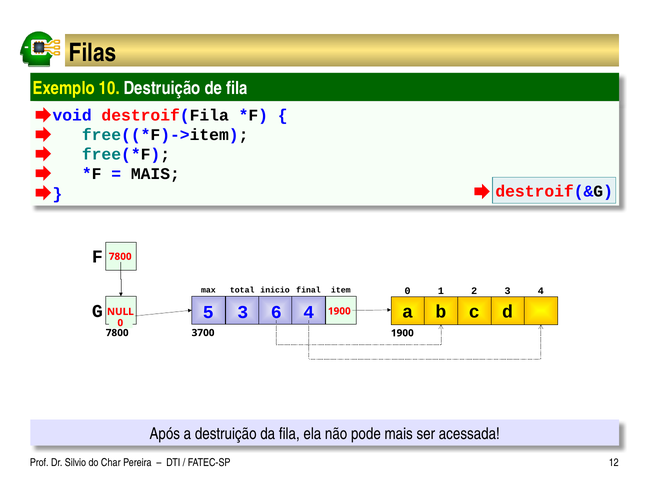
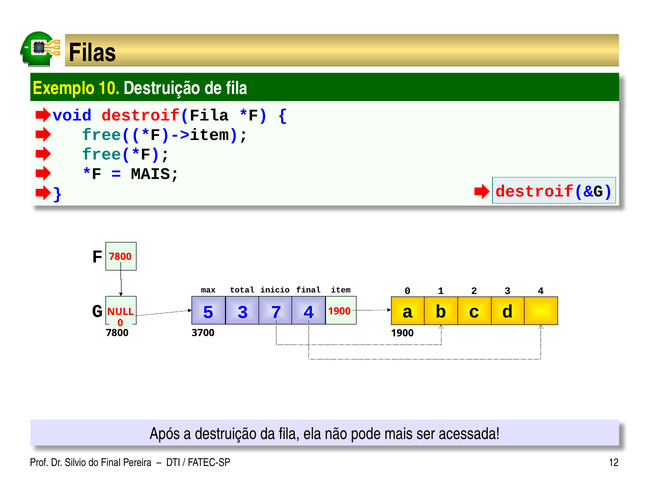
6: 6 -> 7 (276, 312)
do Char: Char -> Final (111, 462)
